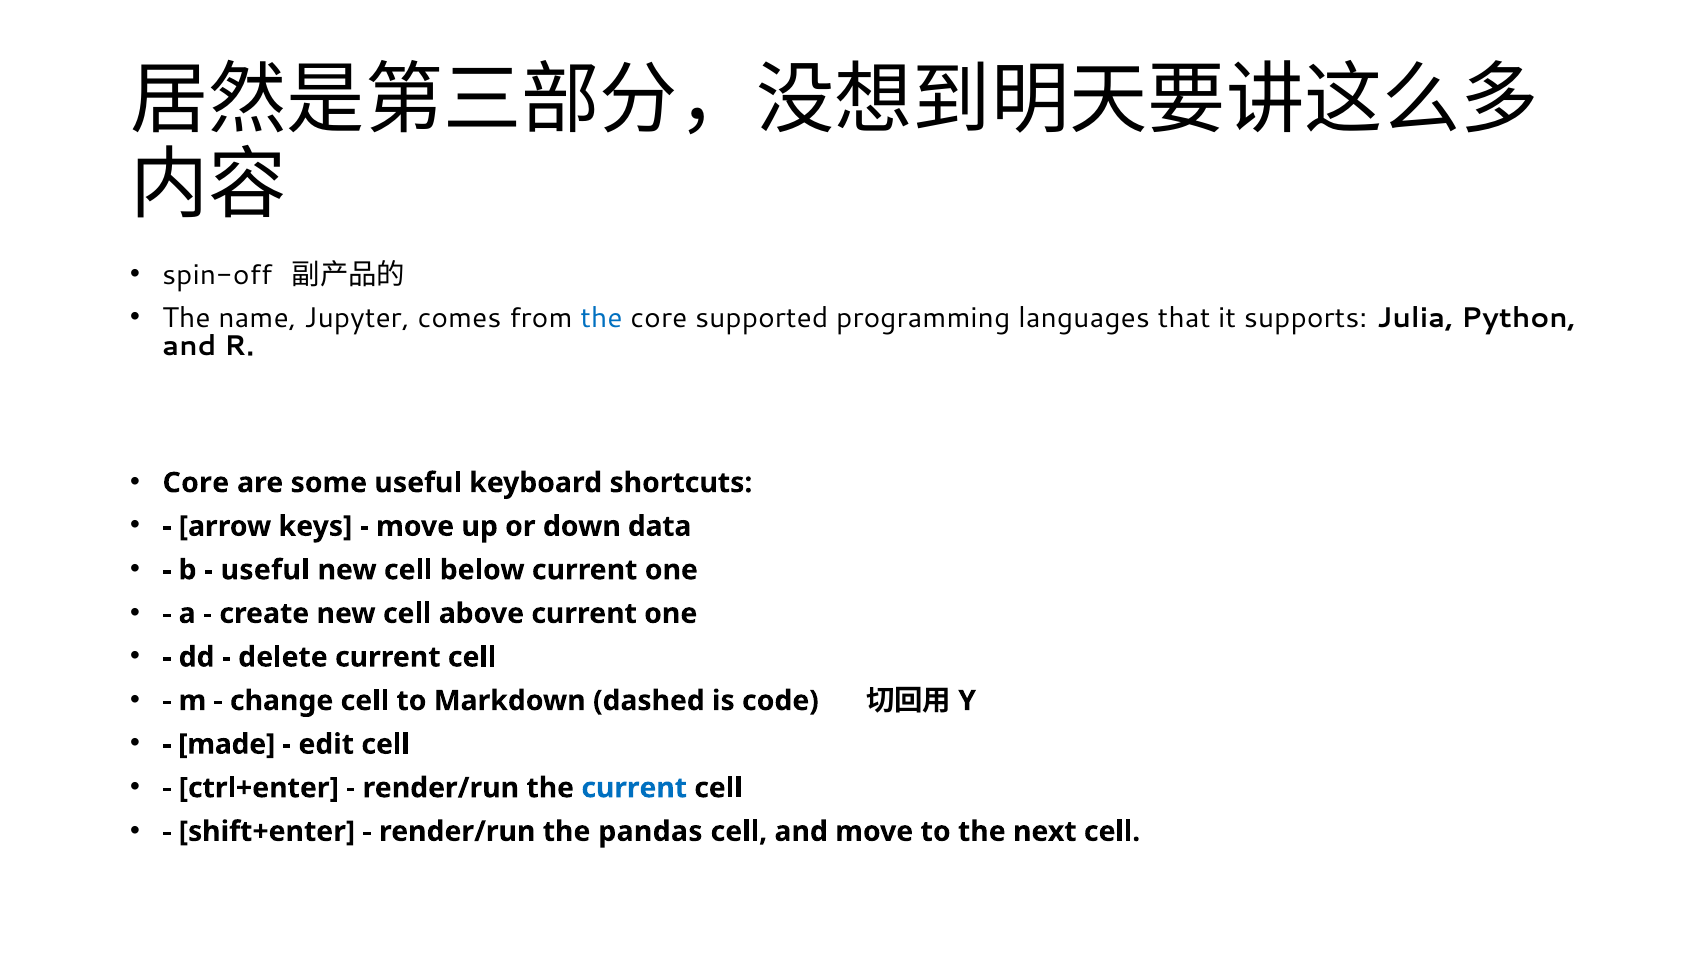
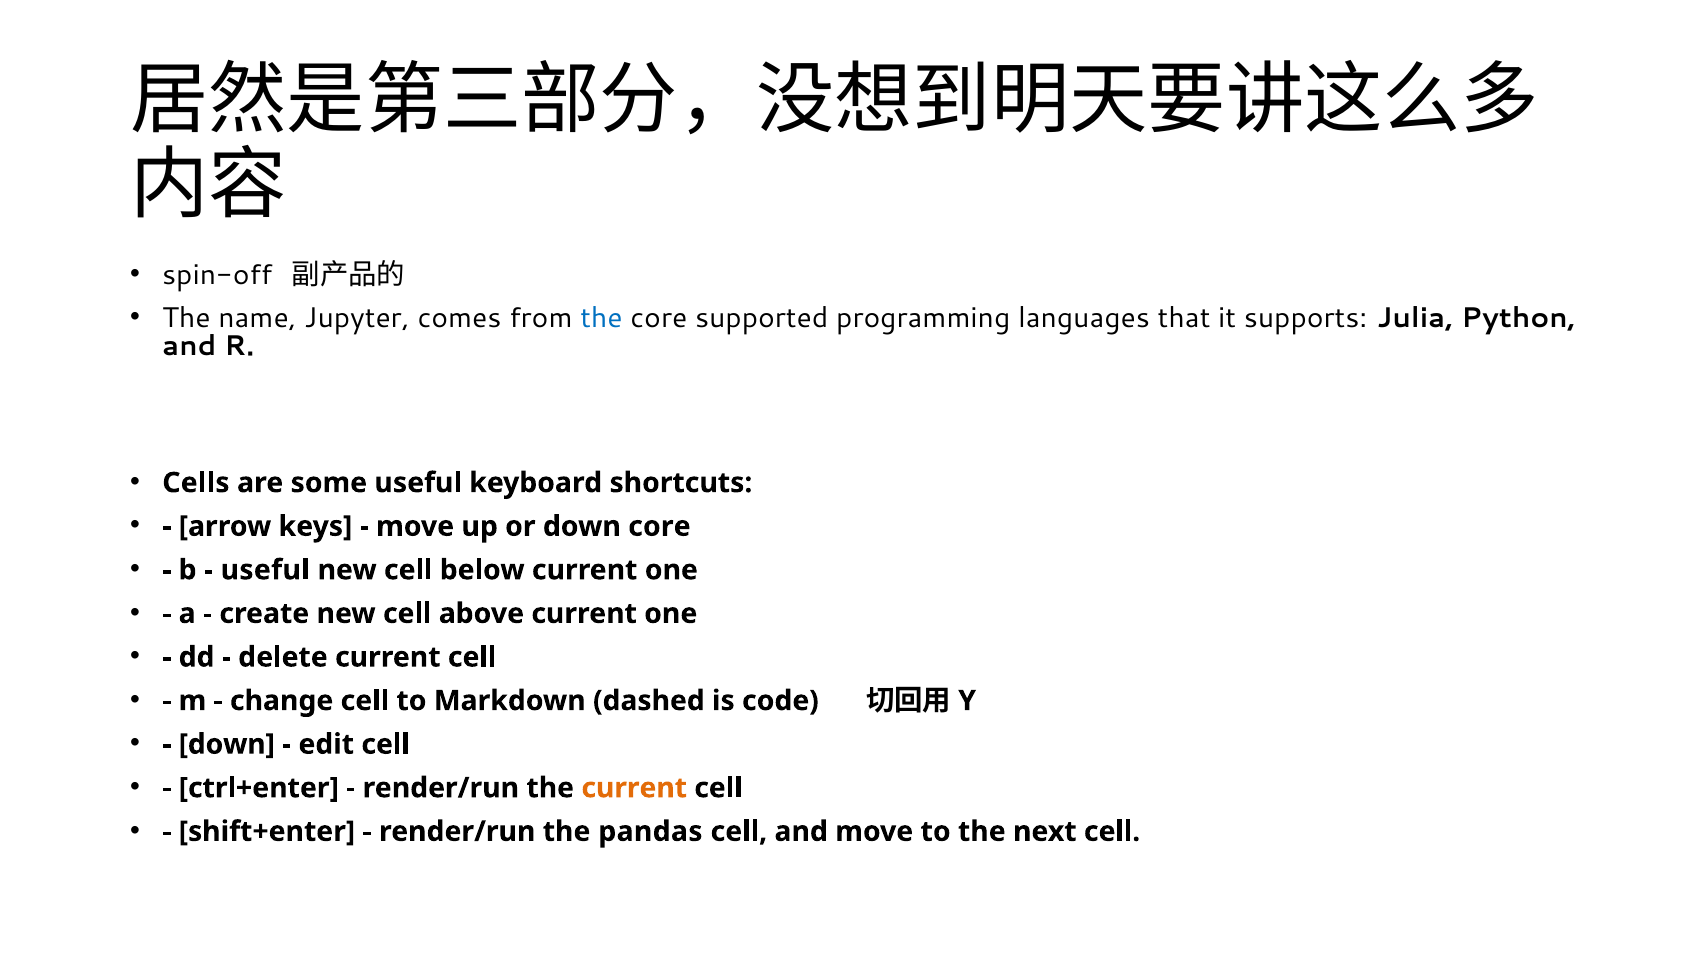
Core: Core -> Cells (196, 483)
down data: data -> core (659, 527)
made: made -> down (227, 745)
current colour: blue -> orange (634, 789)
